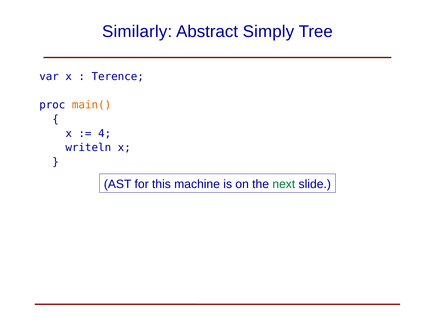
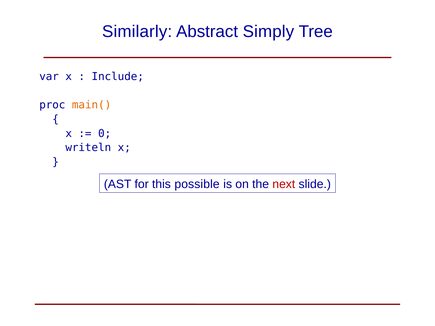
Terence: Terence -> Include (118, 77)
4: 4 -> 0 (105, 134)
machine: machine -> possible (197, 184)
next colour: green -> red (284, 184)
